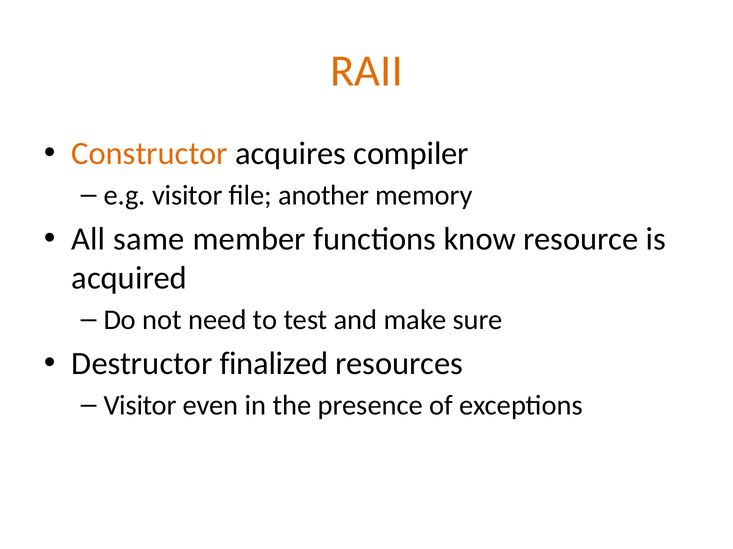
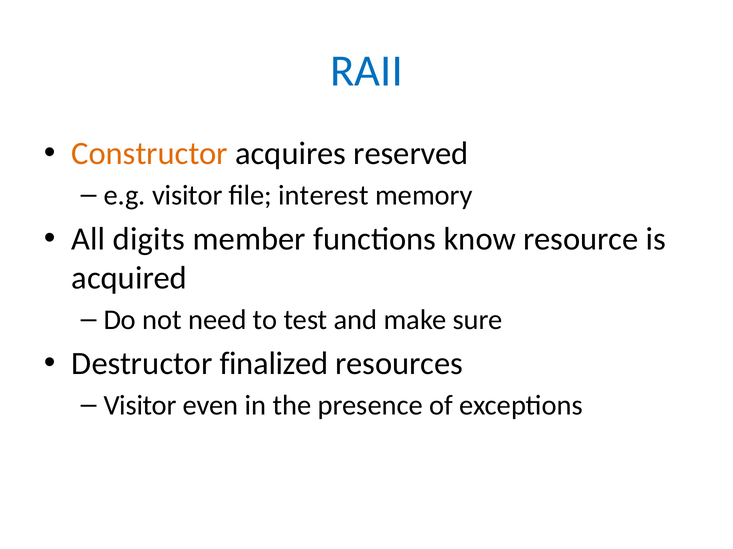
RAII colour: orange -> blue (366, 71)
compiler: compiler -> reserved (411, 154)
another: another -> interest (324, 196)
same: same -> digits (149, 239)
